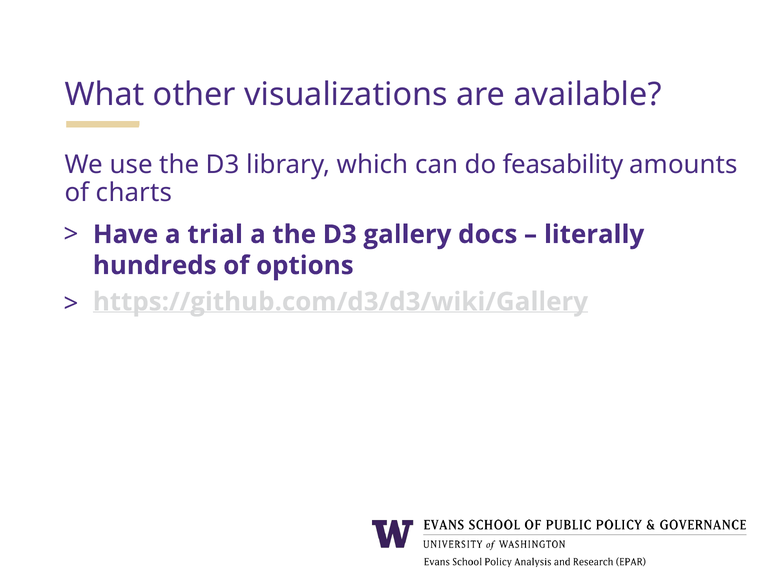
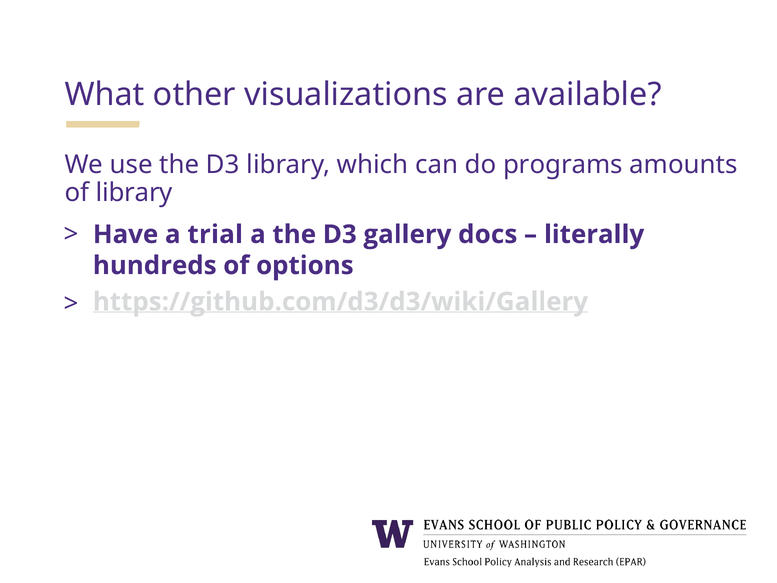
feasability: feasability -> programs (563, 165)
of charts: charts -> library (134, 193)
